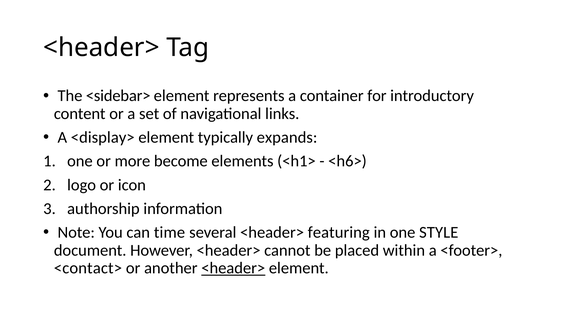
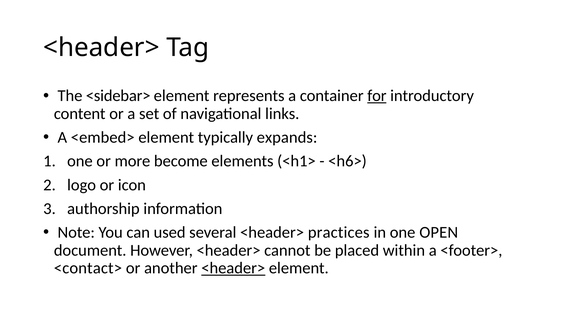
for underline: none -> present (377, 96)
<display>: <display> -> <embed> (103, 137)
time: time -> used (170, 232)
featuring: featuring -> practices (339, 232)
STYLE: STYLE -> OPEN (439, 232)
